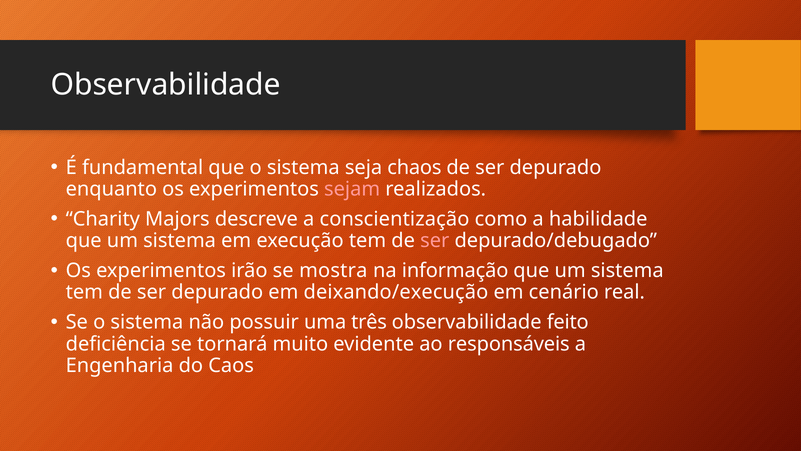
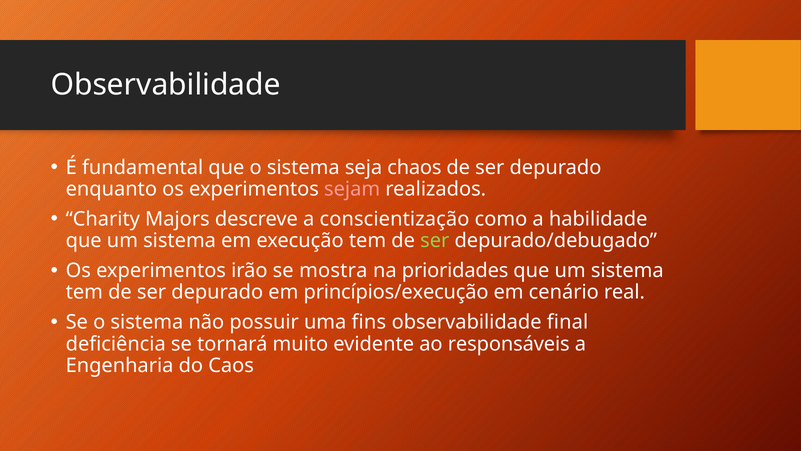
ser colour: pink -> light green (435, 240)
informação: informação -> prioridades (455, 270)
deixando/execução: deixando/execução -> princípios/execução (396, 292)
três: três -> fins (369, 322)
feito: feito -> final (568, 322)
